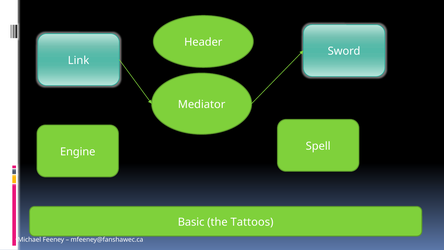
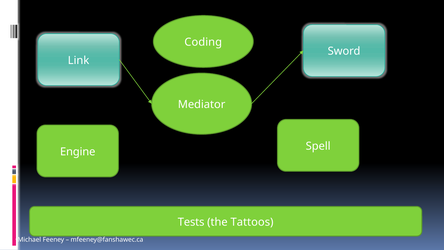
Header: Header -> Coding (203, 42)
Basic: Basic -> Tests (191, 222)
